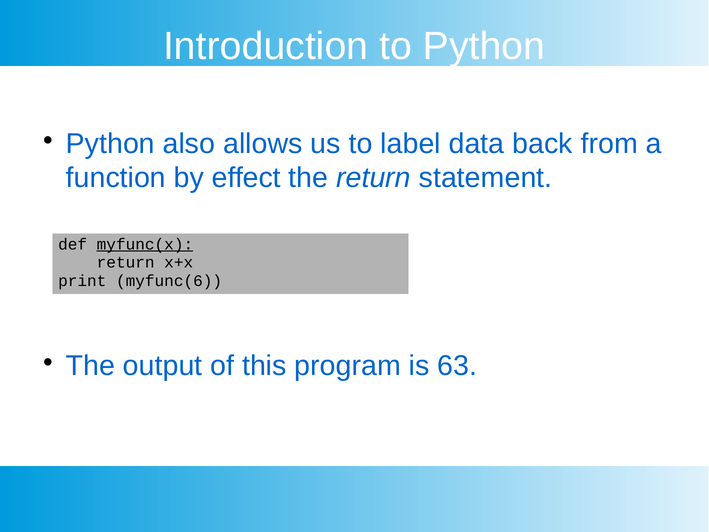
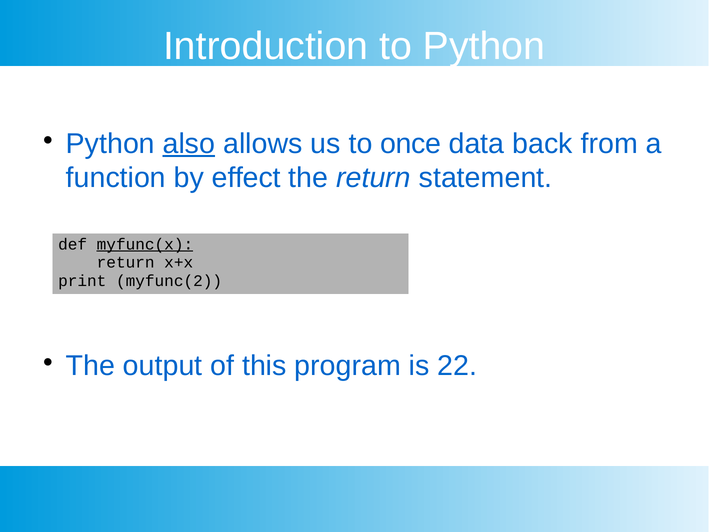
also underline: none -> present (189, 144)
label: label -> once (411, 144)
myfunc(6: myfunc(6 -> myfunc(2 (169, 281)
63: 63 -> 22 (457, 366)
